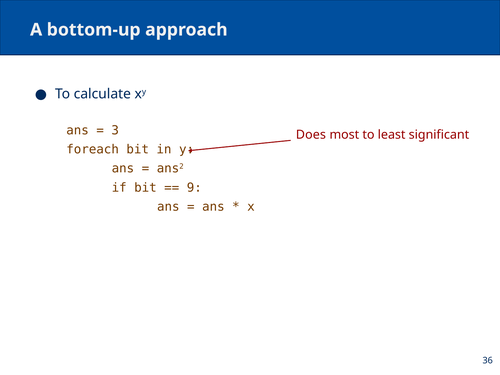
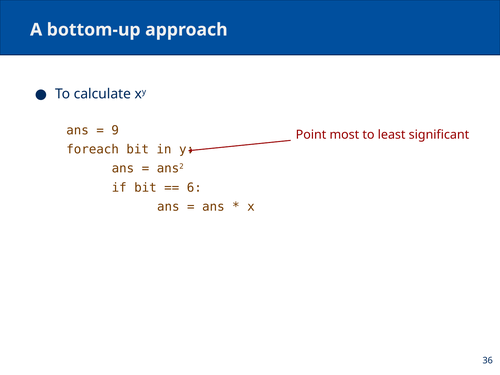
3: 3 -> 9 (115, 130)
Does: Does -> Point (311, 135)
9: 9 -> 6 (194, 188)
